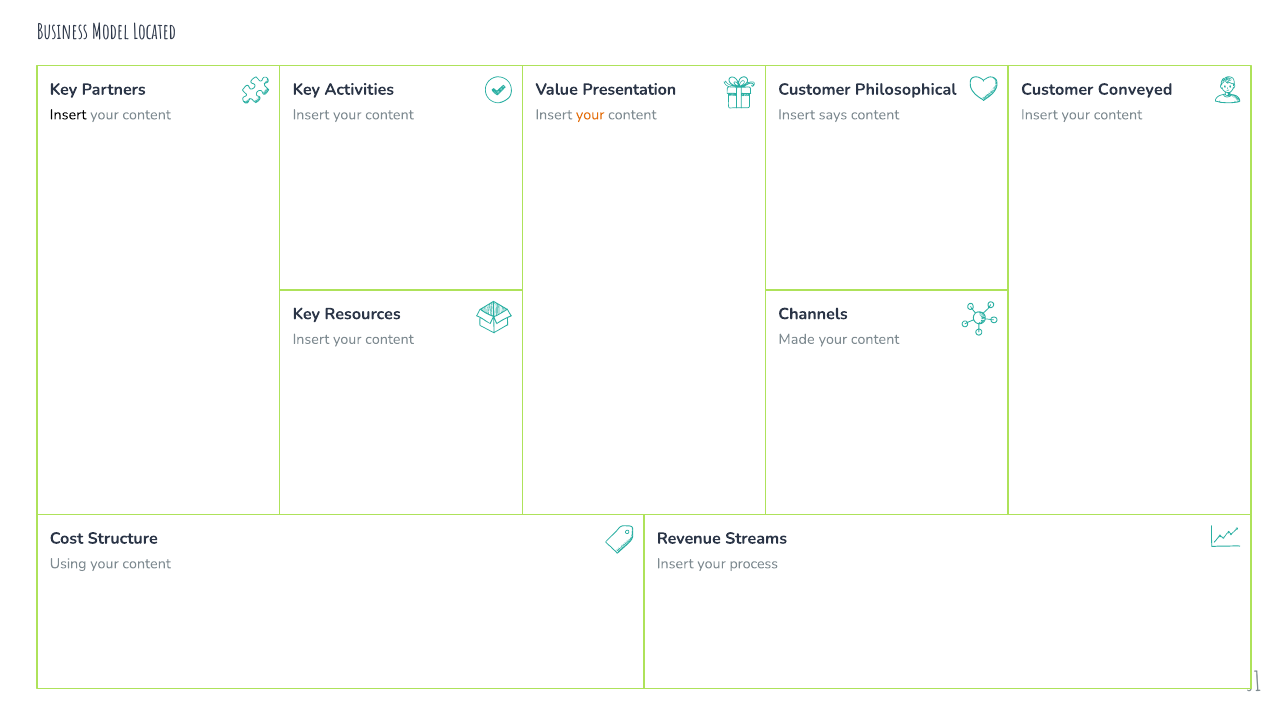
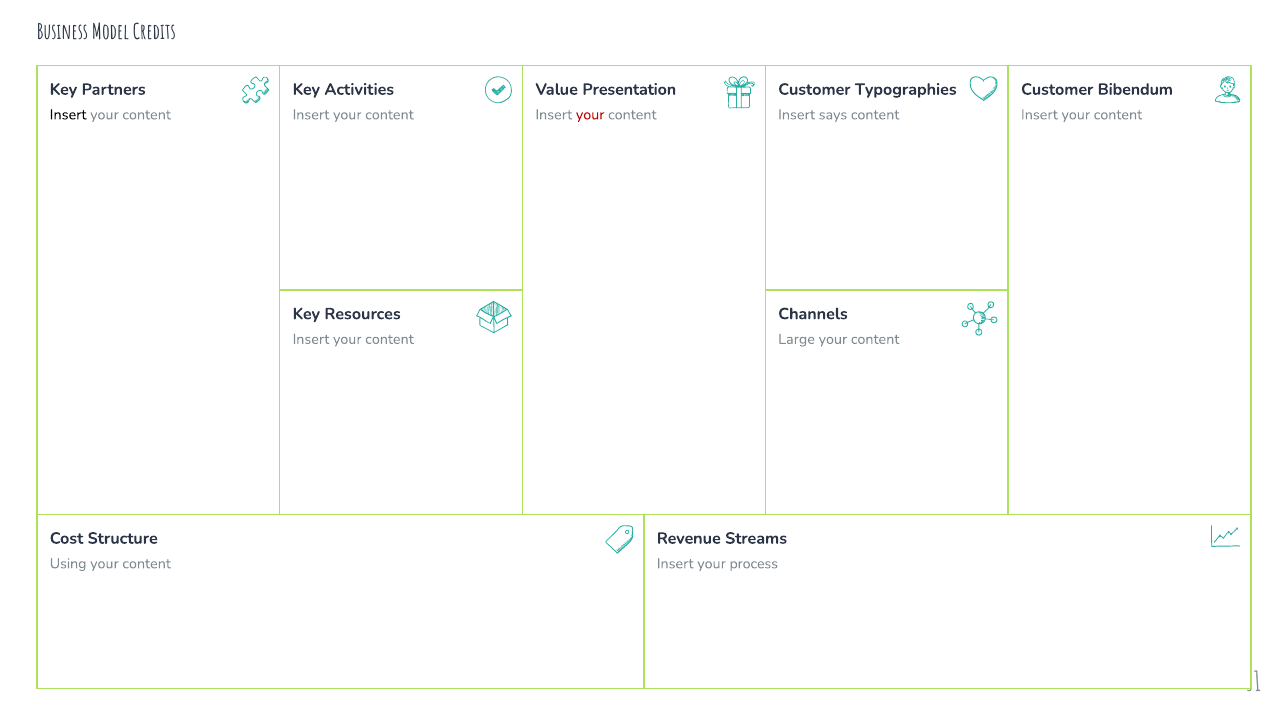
Located: Located -> Credits (154, 33)
Philosophical: Philosophical -> Typographies (906, 89)
Conveyed: Conveyed -> Bibendum (1135, 89)
your colour: orange -> red (590, 115)
Made: Made -> Large (797, 339)
